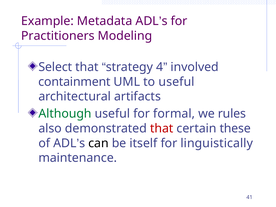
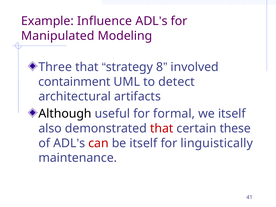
Metadata: Metadata -> Influence (105, 21)
Practitioners: Practitioners -> Manipulated (58, 36)
Select: Select -> Three (55, 67)
4: 4 -> 8 (160, 67)
to useful: useful -> detect (177, 82)
Although colour: green -> black (65, 114)
we rules: rules -> itself (232, 114)
can colour: black -> red (98, 143)
